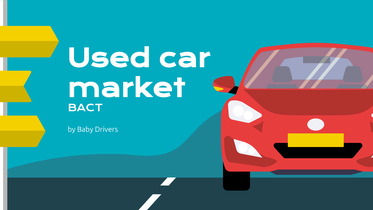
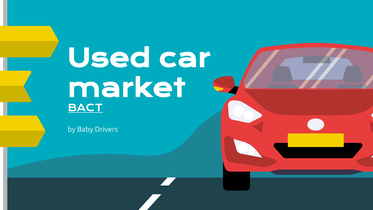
BACT underline: none -> present (85, 108)
